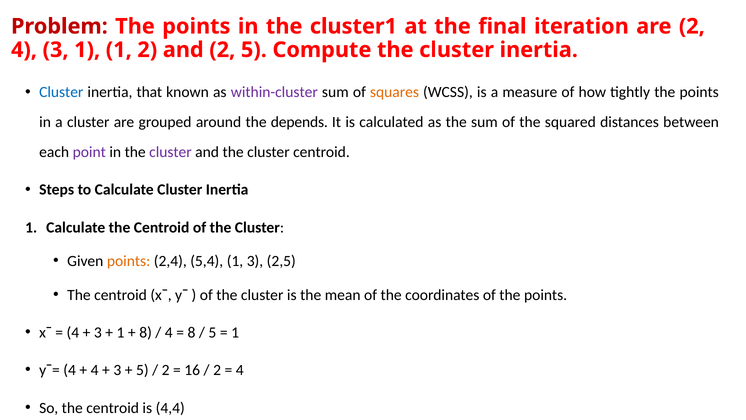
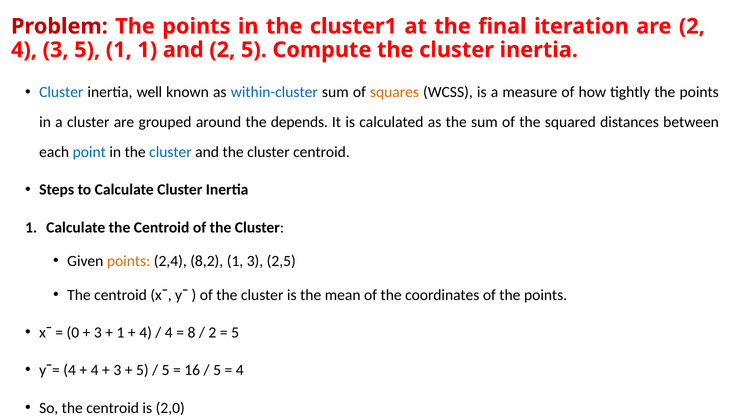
3 1: 1 -> 5 (87, 50)
1 2: 2 -> 1 (147, 50)
that: that -> well (149, 92)
within-cluster colour: purple -> blue (274, 92)
point colour: purple -> blue (89, 152)
cluster colour: purple -> blue (170, 152)
5,4: 5,4 -> 8,2 (207, 261)
4: 4 -> 0 (73, 332)
8: 8 -> 4 (146, 332)
5: 5 -> 2 (212, 332)
1: 1 -> 5 (235, 332)
2: 2 -> 5 (166, 370)
2: 2 -> 5 (217, 370)
4,4: 4,4 -> 2,0 (170, 408)
